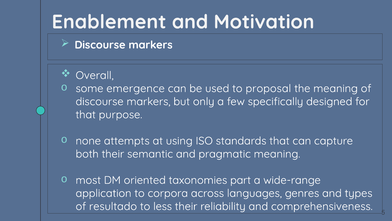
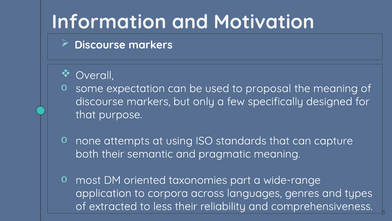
Enablement: Enablement -> Information (109, 22)
emergence: emergence -> expectation (136, 88)
resultado: resultado -> extracted (113, 206)
